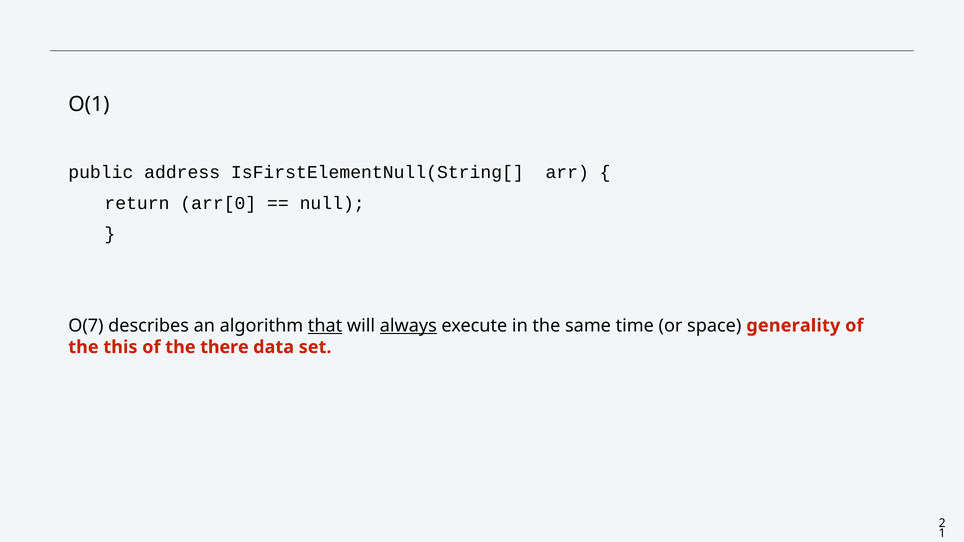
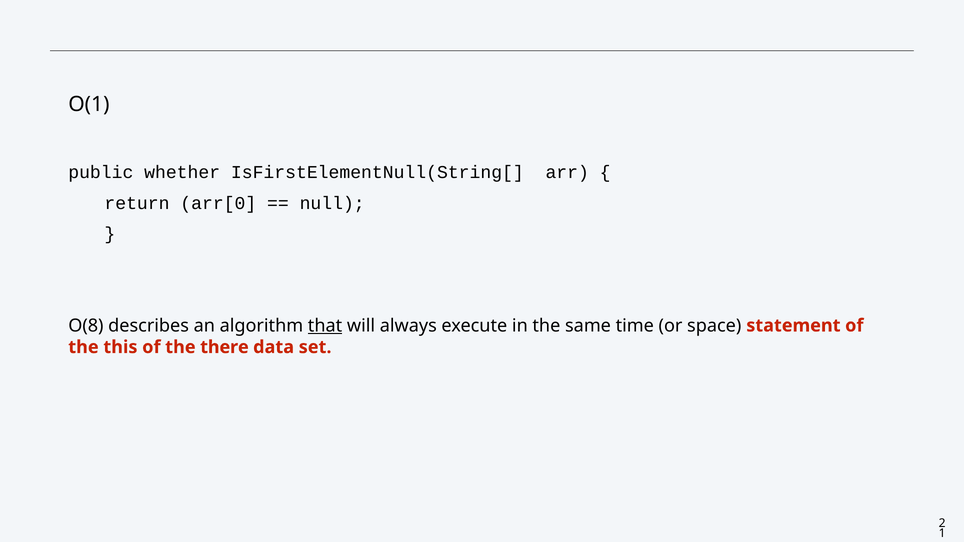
address: address -> whether (182, 173)
O(7: O(7 -> O(8 (86, 326)
always underline: present -> none (408, 326)
generality: generality -> statement (793, 326)
